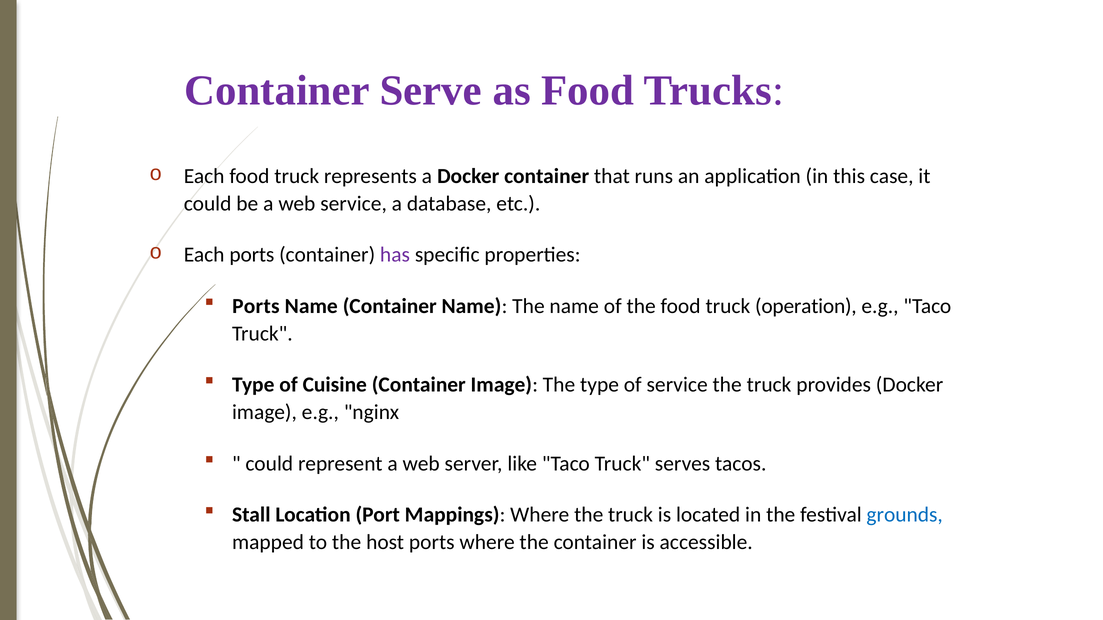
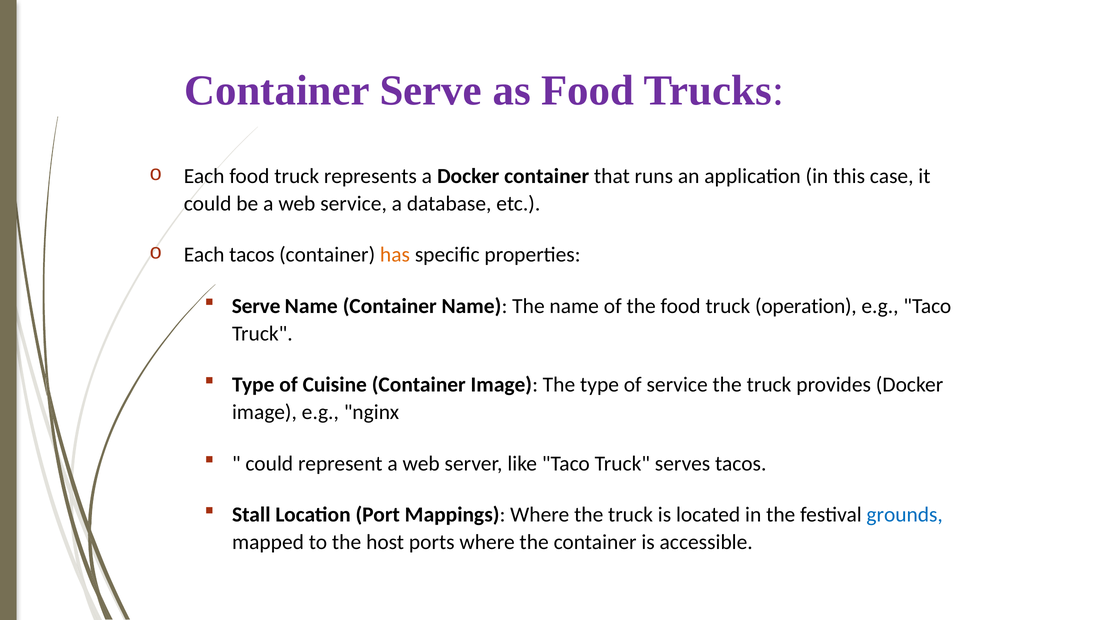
Each ports: ports -> tacos (252, 255)
has colour: purple -> orange (395, 255)
Ports: Ports -> Serve (256, 306)
